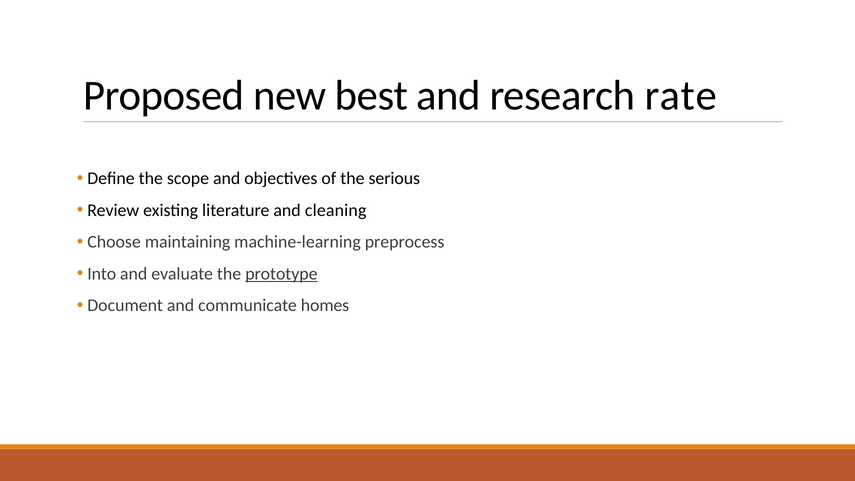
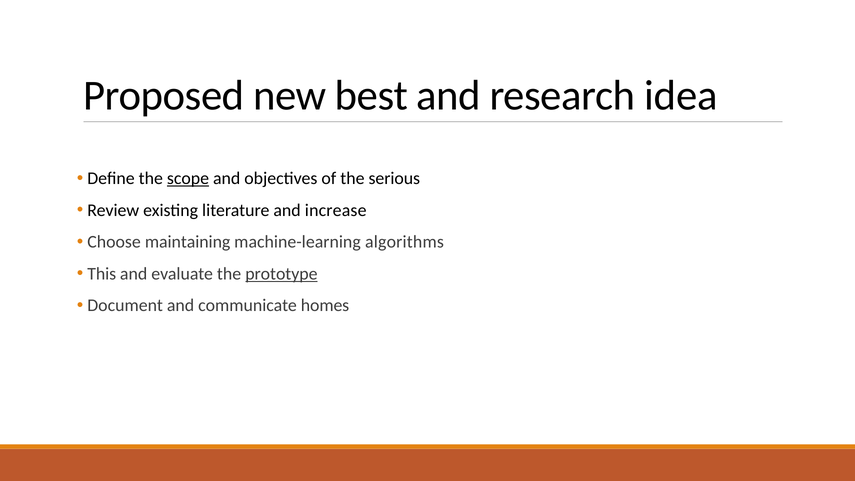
rate: rate -> idea (681, 96)
scope underline: none -> present (188, 178)
cleaning: cleaning -> increase (336, 210)
preprocess: preprocess -> algorithms (405, 242)
Into: Into -> This (102, 274)
